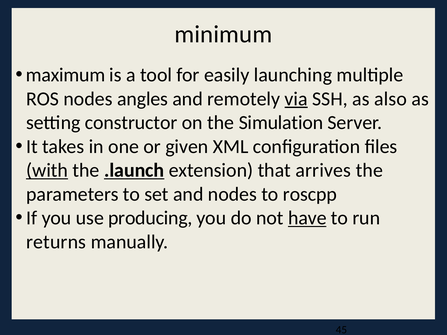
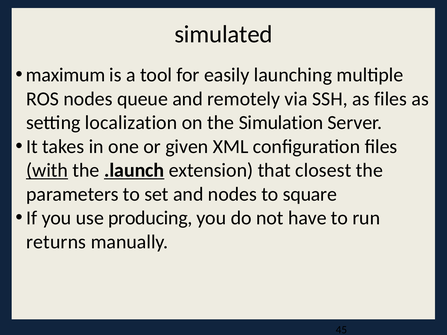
minimum: minimum -> simulated (224, 34)
angles: angles -> queue (142, 99)
via underline: present -> none (296, 99)
as also: also -> files (391, 99)
constructor: constructor -> localization (131, 123)
arrives: arrives -> closest (323, 170)
roscpp: roscpp -> square (310, 194)
have underline: present -> none (307, 218)
